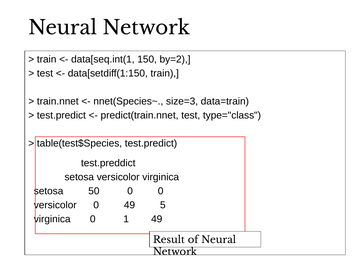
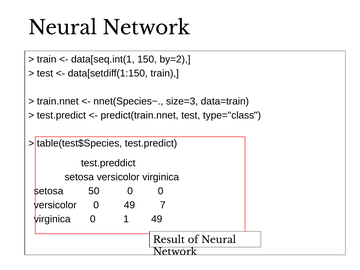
5: 5 -> 7 (163, 205)
